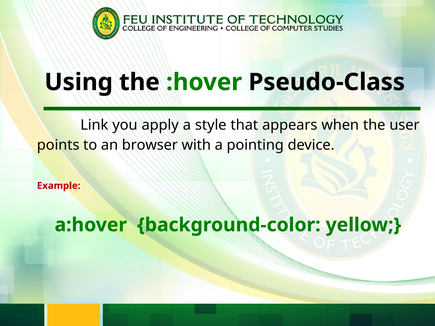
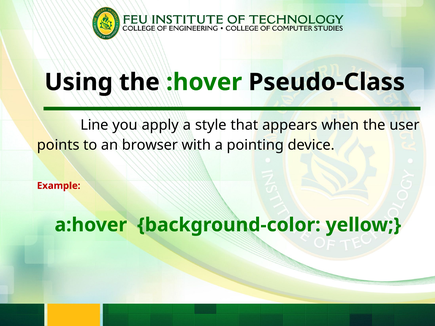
Link: Link -> Line (94, 125)
